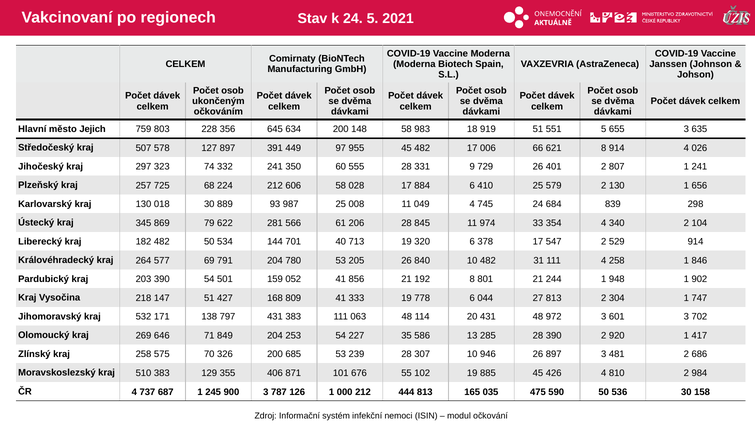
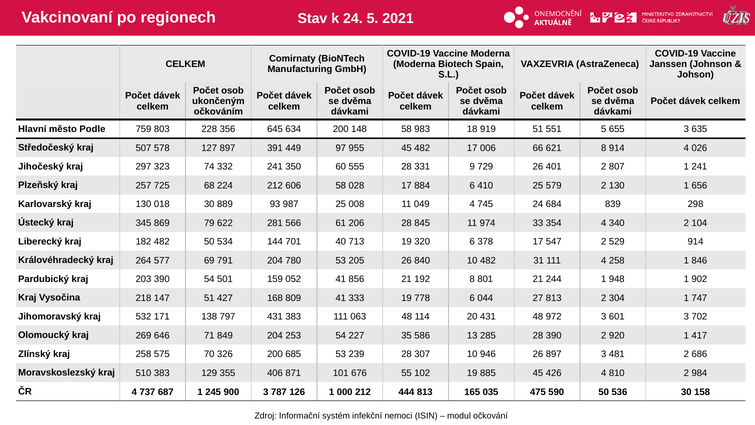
Jejich: Jejich -> Podle (92, 129)
